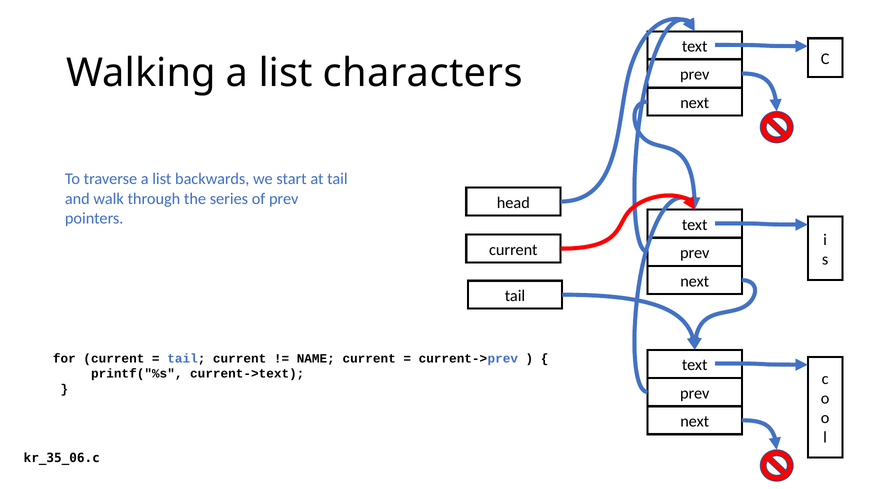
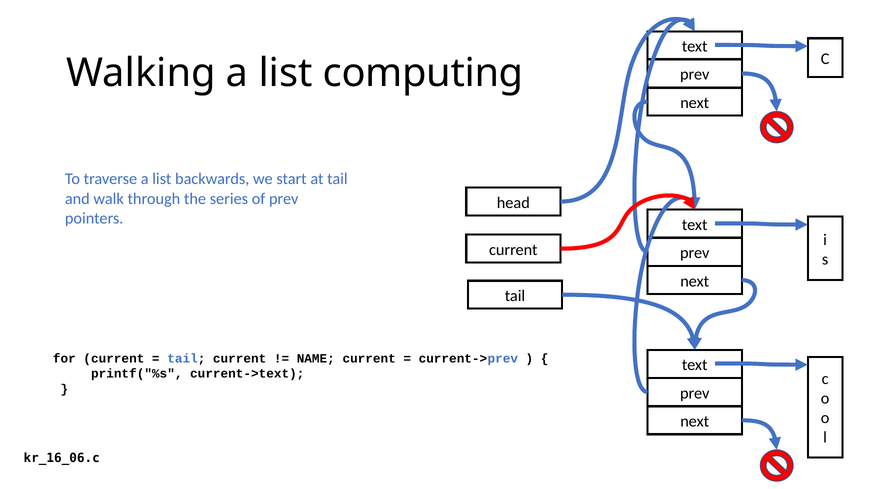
characters: characters -> computing (423, 73)
kr_35_06.c: kr_35_06.c -> kr_16_06.c (62, 458)
